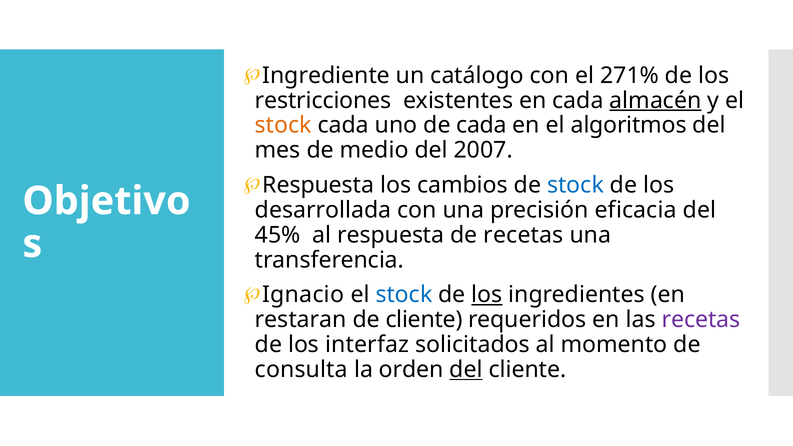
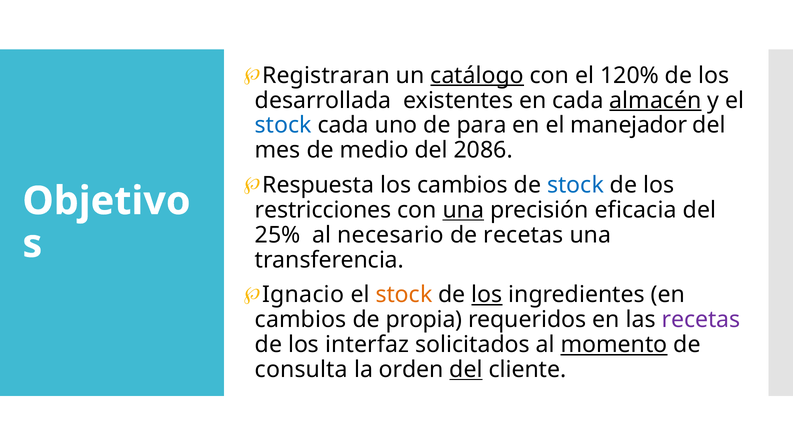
Ingrediente: Ingrediente -> Registraran (326, 75)
catálogo underline: none -> present (477, 75)
271%: 271% -> 120% (630, 75)
restricciones: restricciones -> desarrollada (323, 100)
stock colour: orange -> blue (283, 125)
de cada: cada -> para (482, 125)
algoritmos: algoritmos -> manejador (629, 125)
2007: 2007 -> 2086 (483, 150)
desarrollada: desarrollada -> restricciones (323, 210)
una underline: none -> present (463, 210)
45%: 45% -> 25% (278, 235)
al respuesta: respuesta -> necesario (391, 235)
stock colour: blue -> orange (404, 295)
restaran: restaran -> cambios (301, 320)
de cliente: cliente -> propia (424, 320)
momento underline: none -> present (614, 345)
